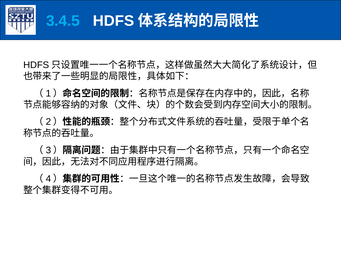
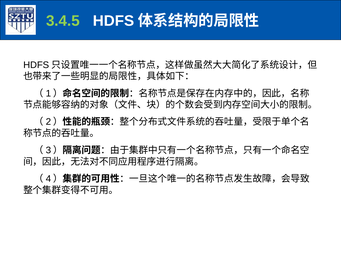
3.4.5 colour: light blue -> light green (63, 21)
